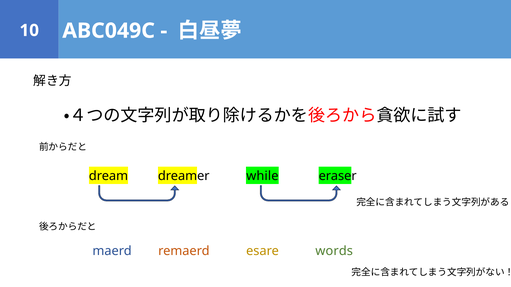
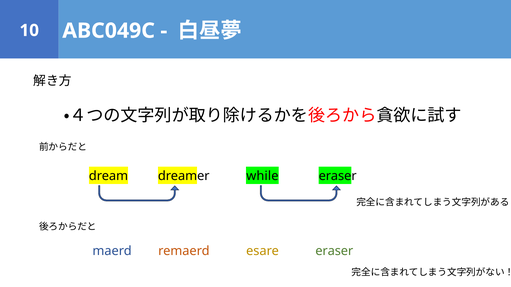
esare words: words -> eraser (334, 251)
